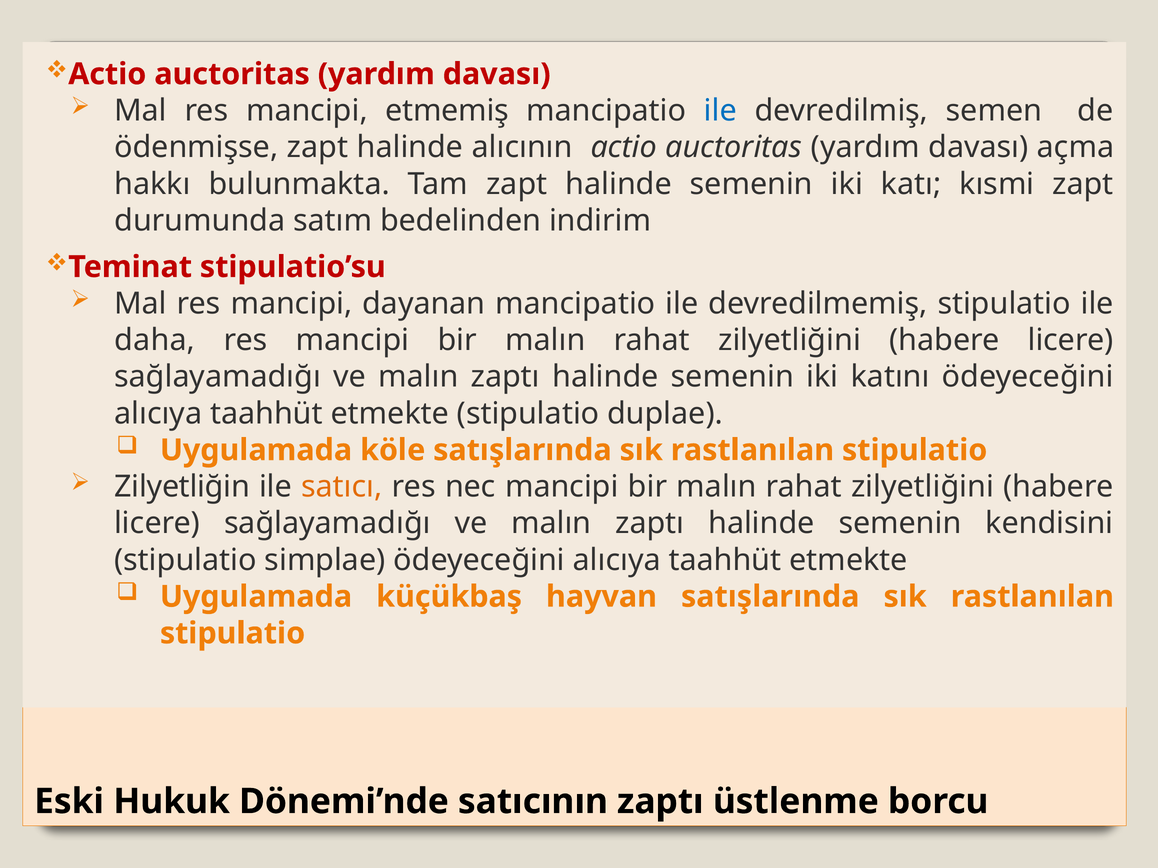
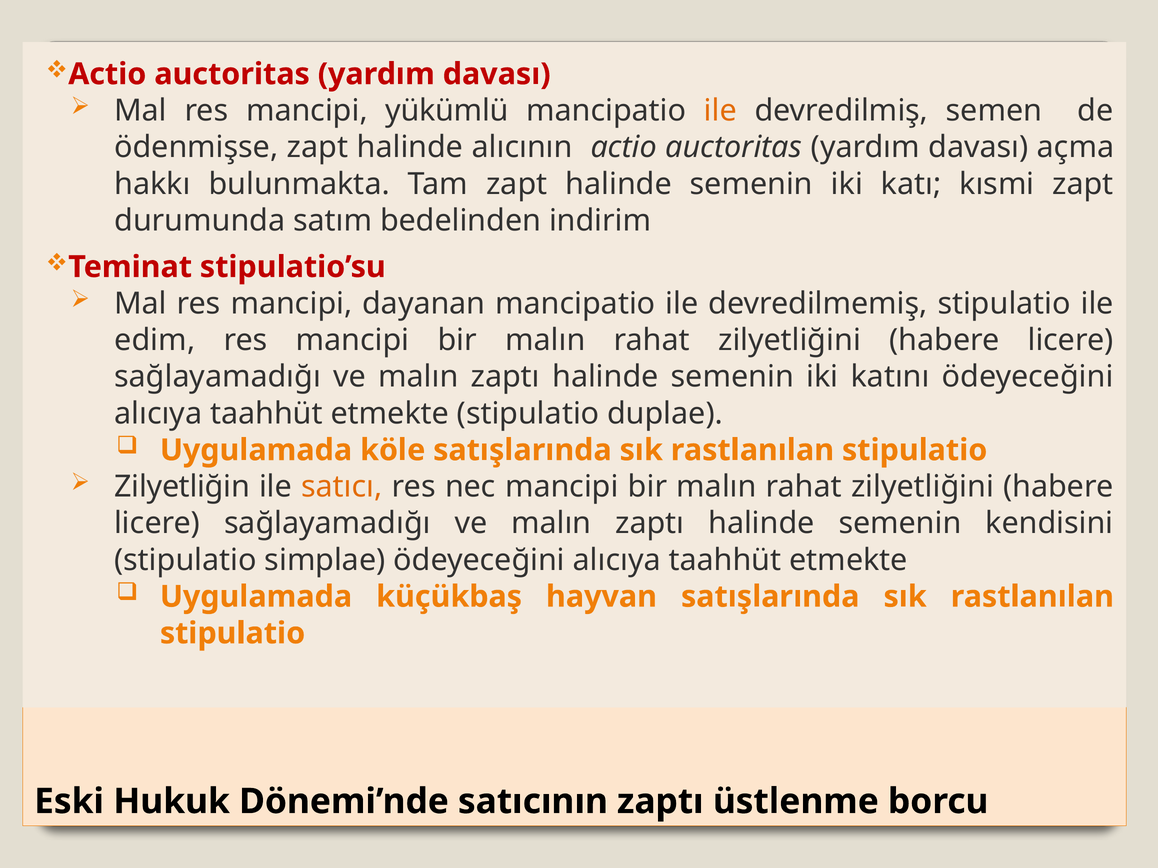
etmemiş: etmemiş -> yükümlü (447, 111)
ile colour: blue -> orange (720, 111)
daha: daha -> edim (155, 340)
